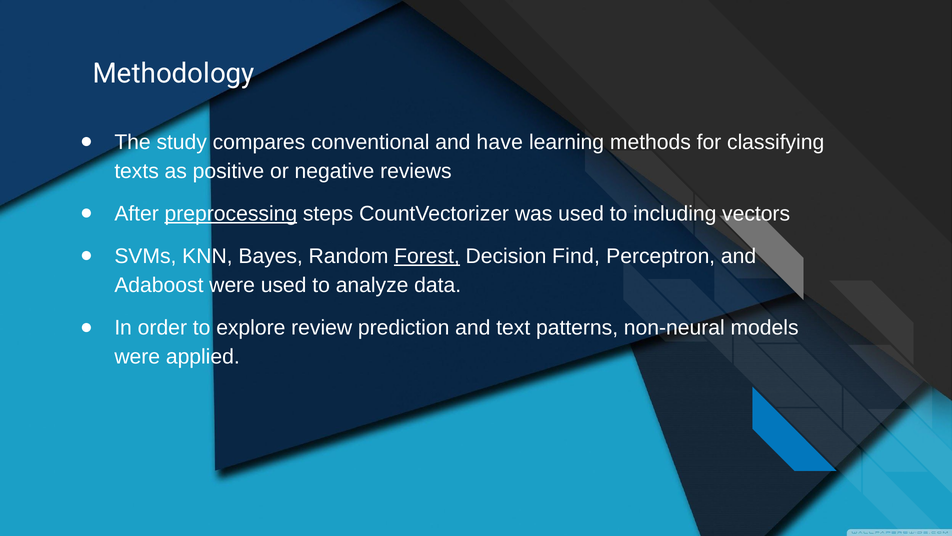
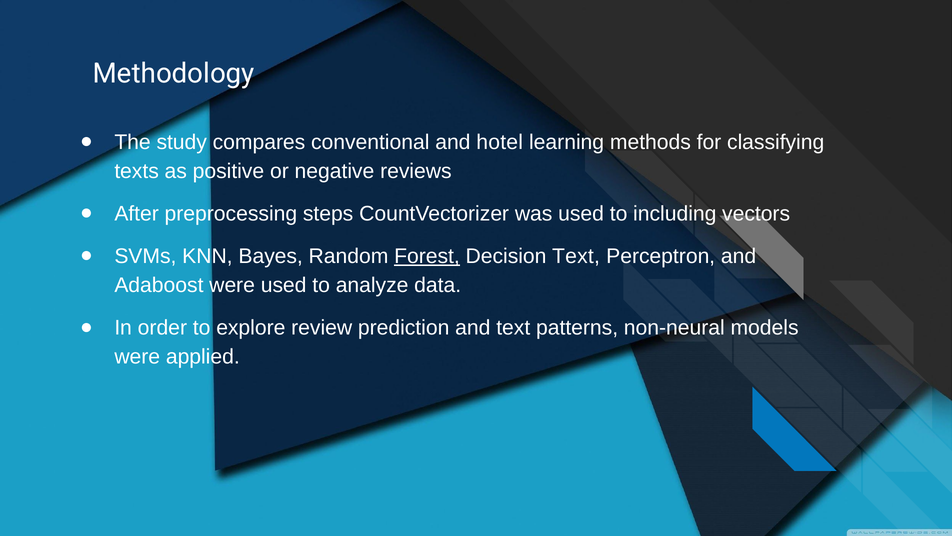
have: have -> hotel (500, 142)
preprocessing underline: present -> none (231, 214)
Decision Find: Find -> Text (576, 256)
